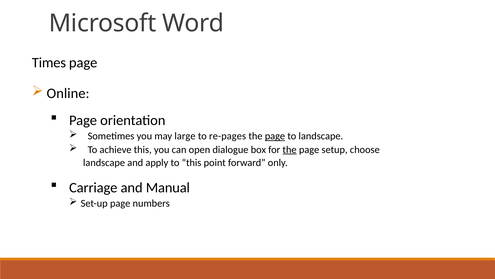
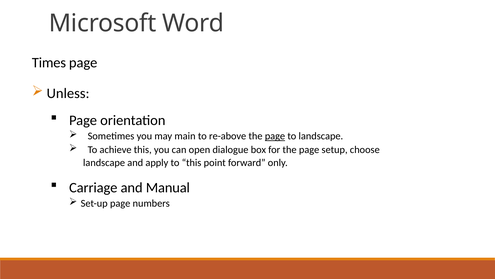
Online: Online -> Unless (68, 93)
large: large -> main (185, 136)
re-pages: re-pages -> re-above (228, 136)
the underline: present -> none (290, 149)
